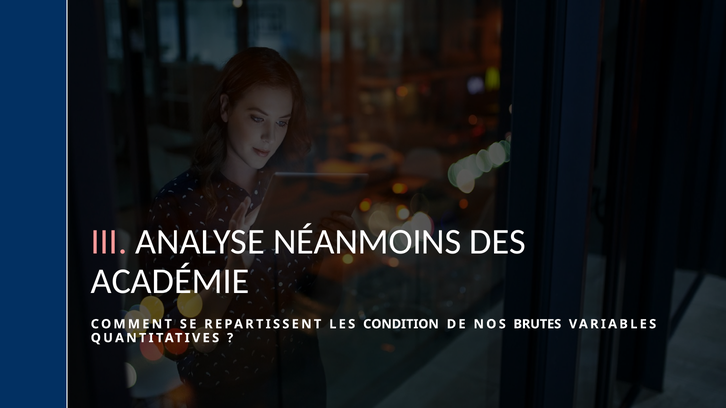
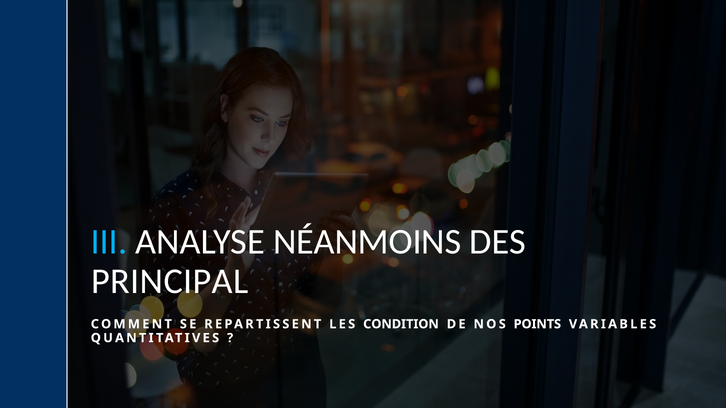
III colour: pink -> light blue (109, 242)
ACADÉMIE: ACADÉMIE -> PRINCIPAL (170, 281)
BRUTES: BRUTES -> POINTS (537, 324)
